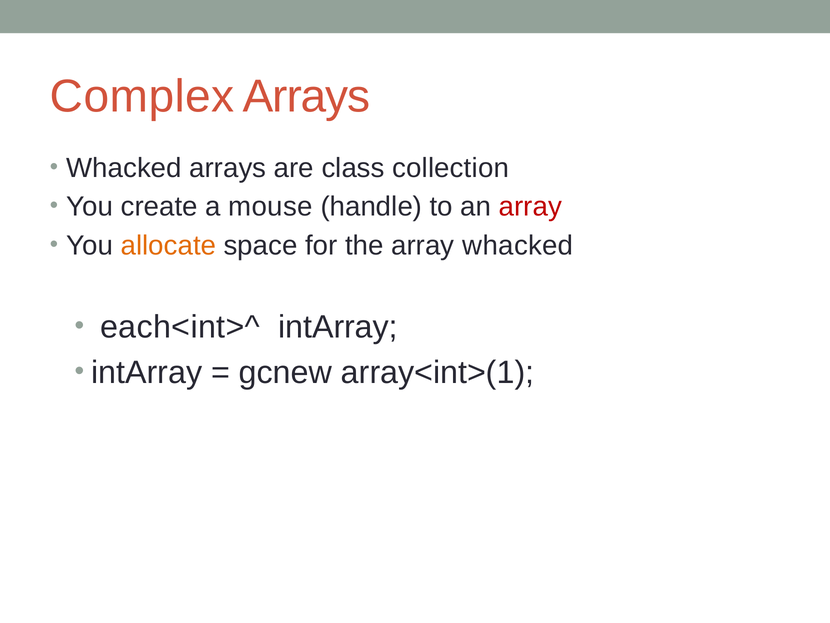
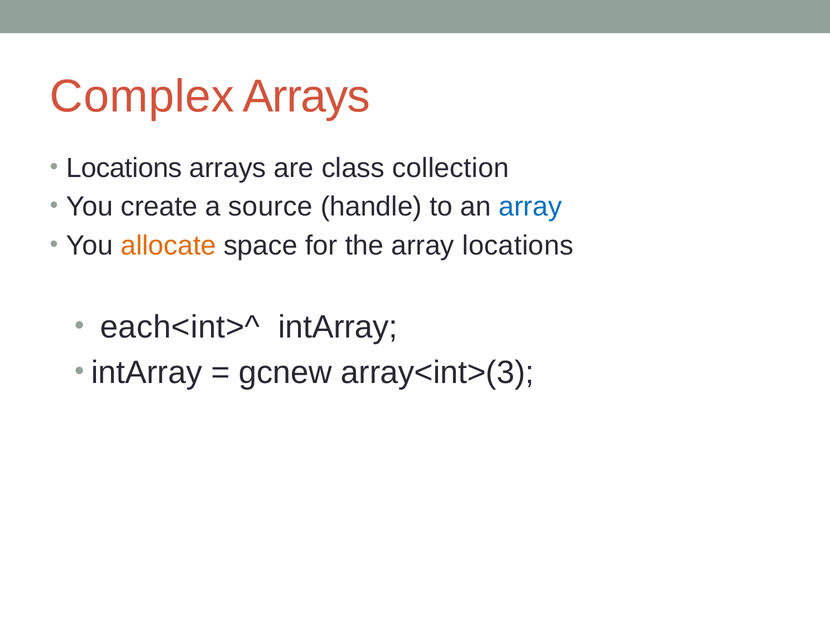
Whacked: Whacked -> Locations (124, 168)
mouse: mouse -> source (271, 207)
array colour: red -> blue (530, 207)
array whacked: whacked -> locations (518, 245)
array<int>(1: array<int>(1 -> array<int>(3 (438, 372)
